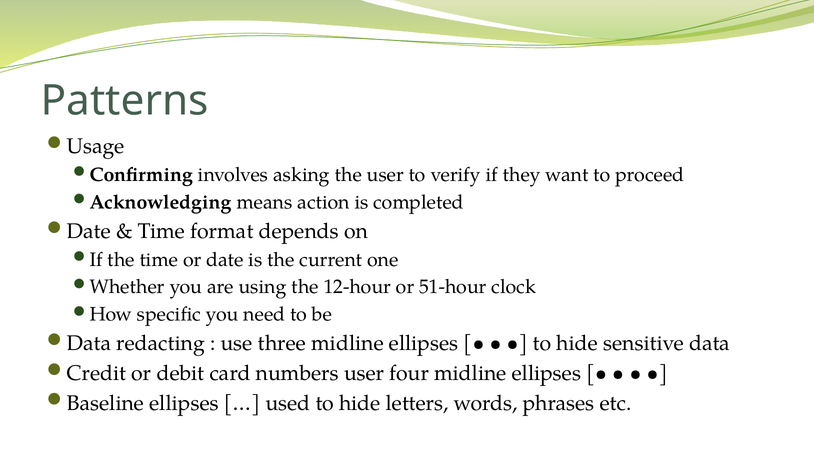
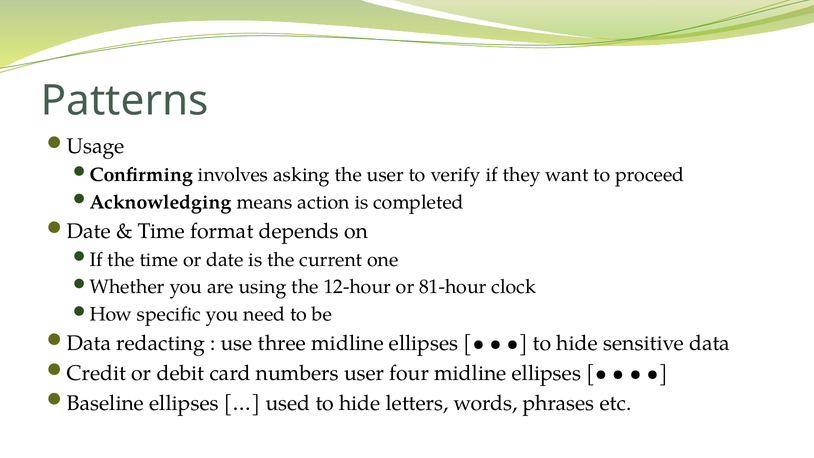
51-hour: 51-hour -> 81-hour (453, 287)
